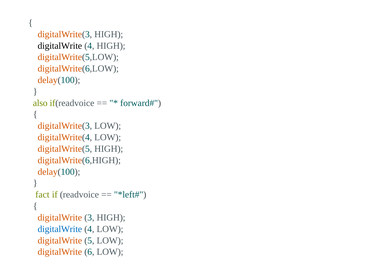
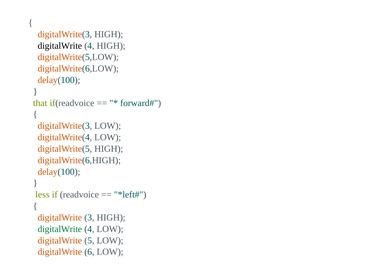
also: also -> that (40, 103)
fact: fact -> less (42, 195)
digitalWrite colour: blue -> green (60, 229)
